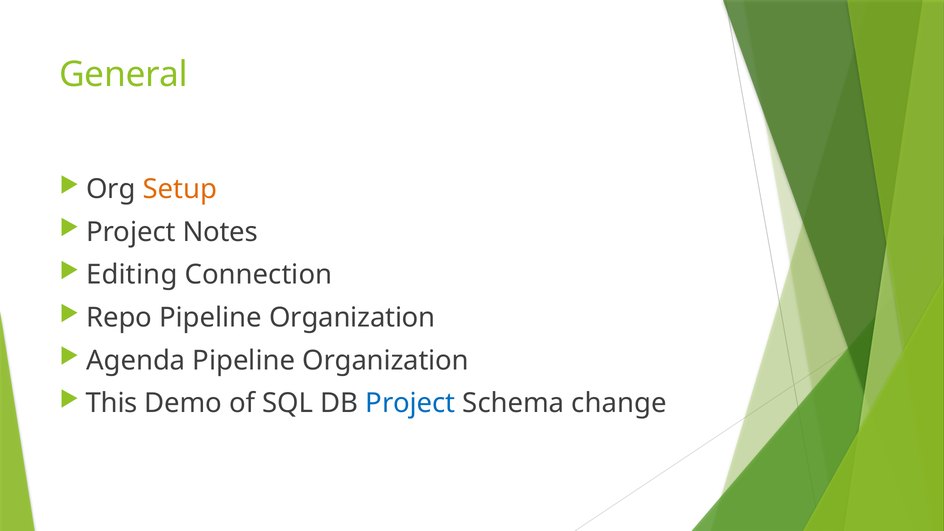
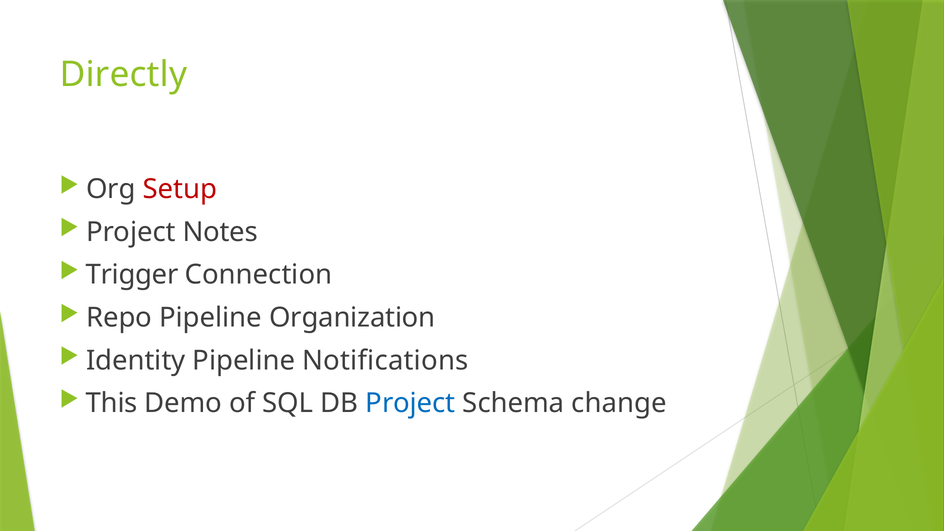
General: General -> Directly (123, 74)
Setup colour: orange -> red (180, 189)
Editing: Editing -> Trigger (132, 275)
Agenda: Agenda -> Identity (136, 360)
Organization: Organization -> Notifications (385, 360)
